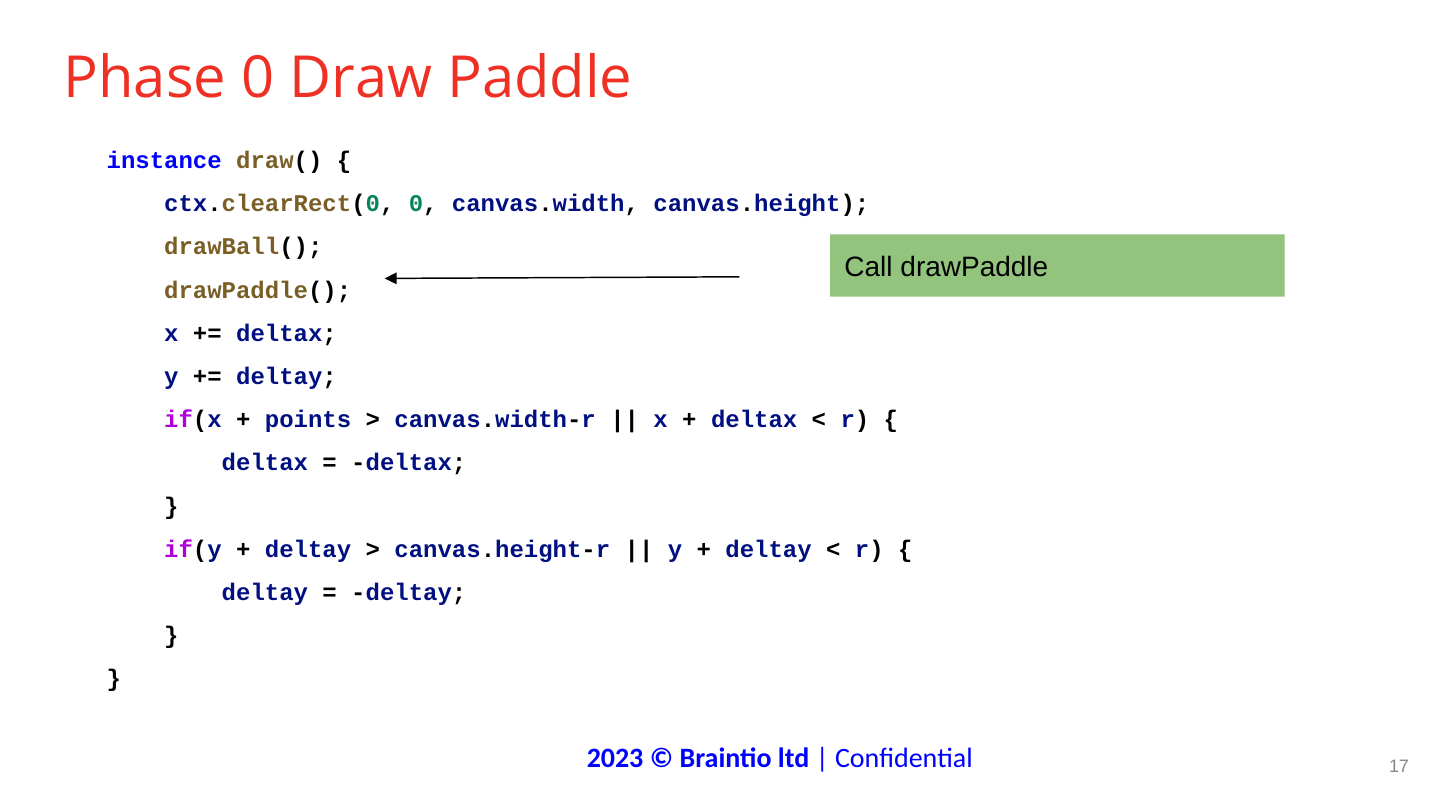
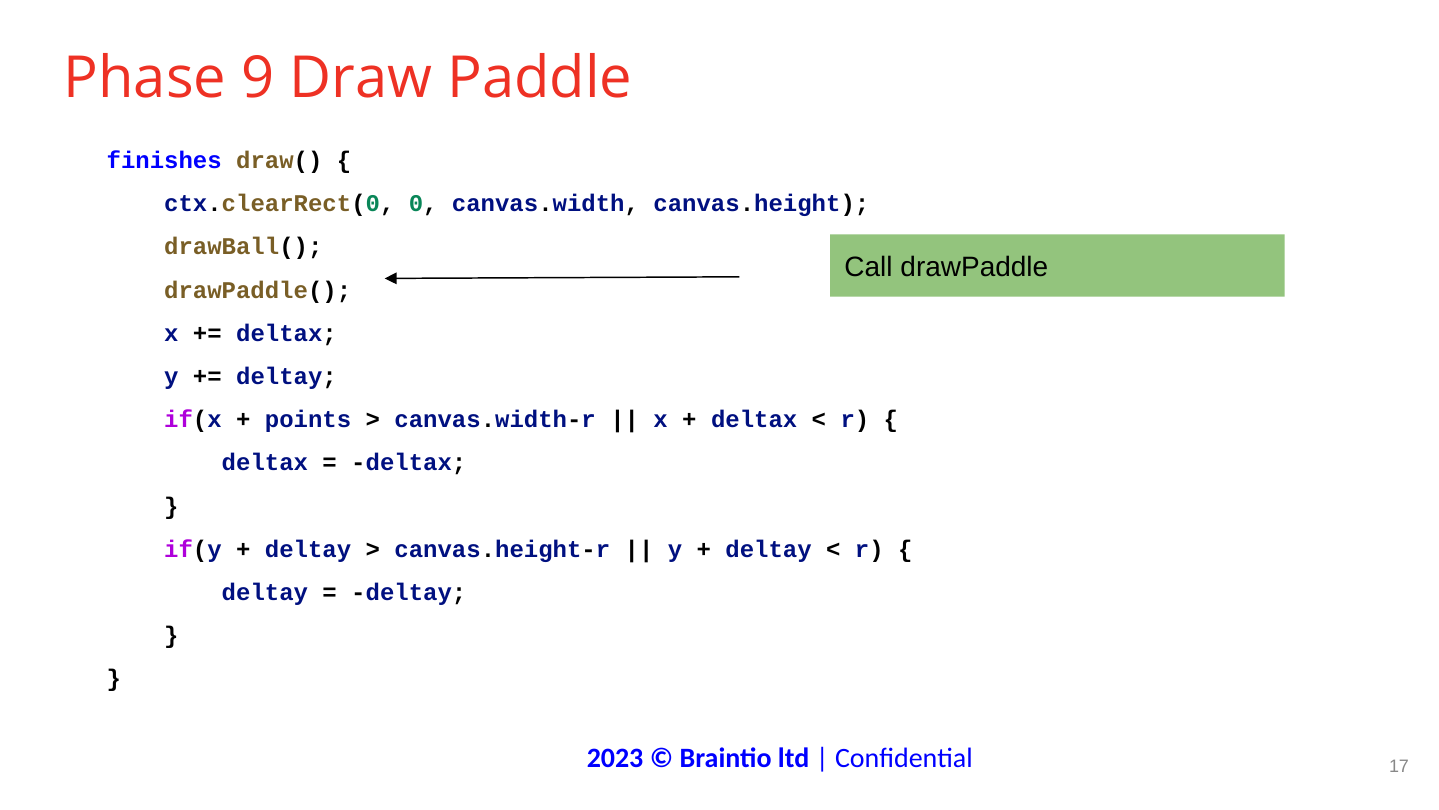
Phase 0: 0 -> 9 (258, 79)
instance: instance -> finishes (164, 160)
